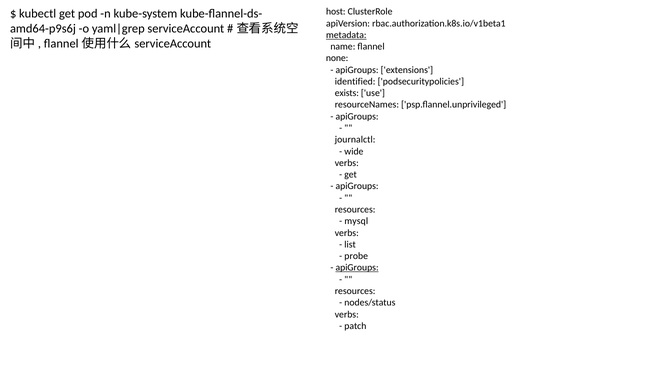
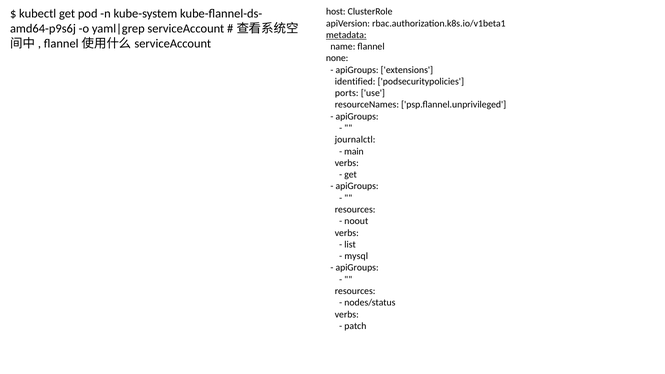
exists: exists -> ports (347, 93)
wide: wide -> main (354, 151)
mysql: mysql -> noout (356, 221)
probe: probe -> mysql (356, 256)
apiGroups underline: present -> none (357, 268)
